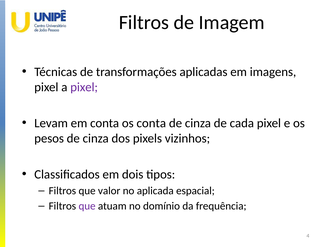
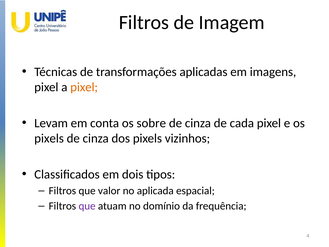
pixel colour: purple -> orange (84, 87)
os conta: conta -> sobre (151, 123)
pesos: pesos -> pixels (49, 138)
